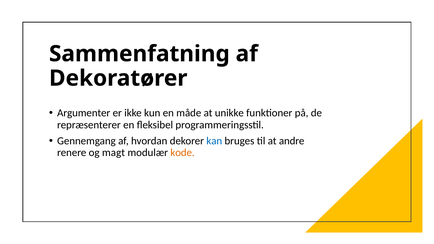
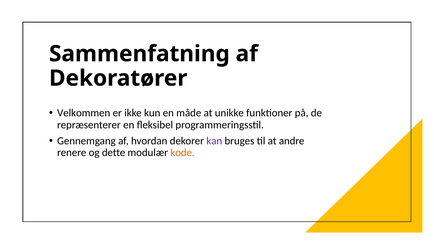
Argumenter: Argumenter -> Velkommen (84, 113)
kan colour: blue -> purple (214, 141)
magt: magt -> dette (114, 153)
